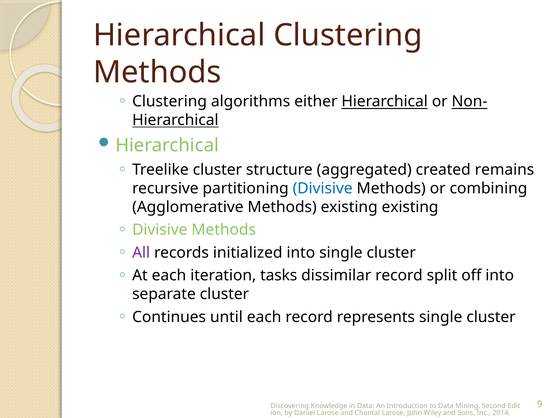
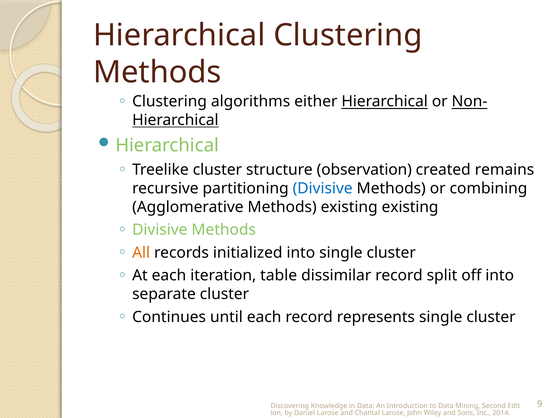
aggregated: aggregated -> observation (364, 170)
All colour: purple -> orange (141, 253)
tasks: tasks -> table (279, 276)
